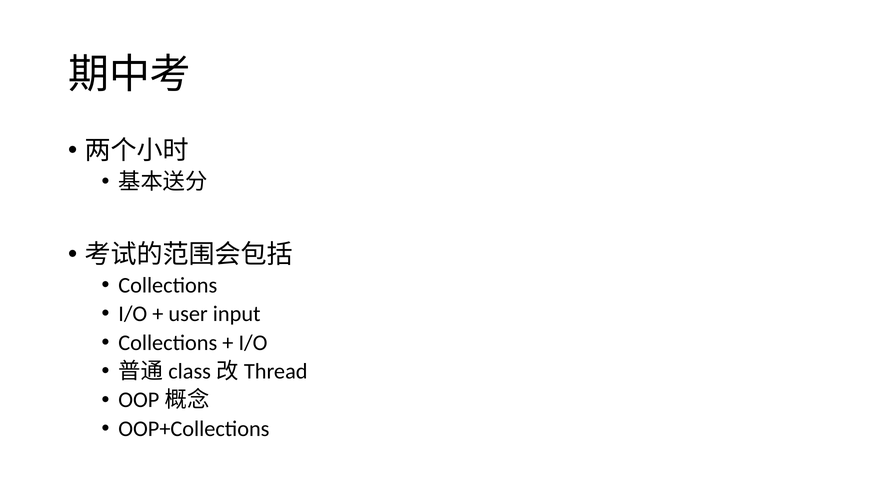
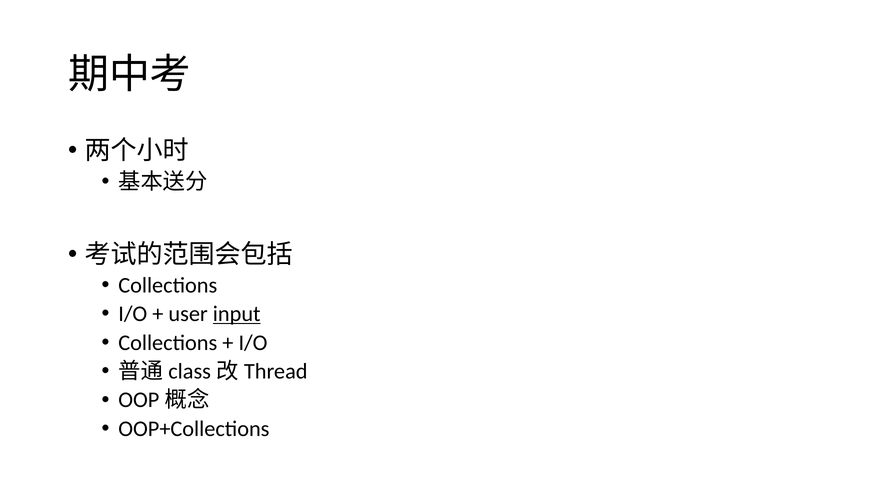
input underline: none -> present (237, 314)
